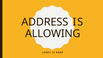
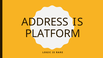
ALLOWING: ALLOWING -> PLATFORM (53, 34)
